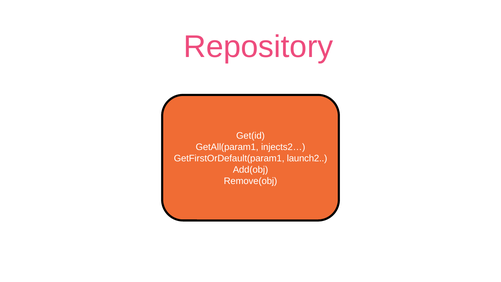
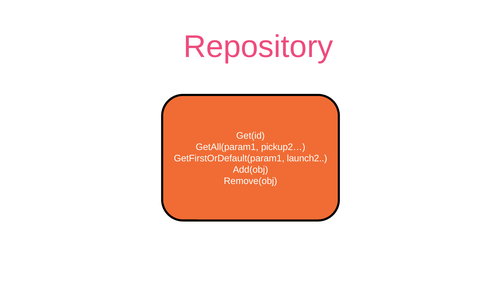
injects2…: injects2… -> pickup2… (283, 147)
